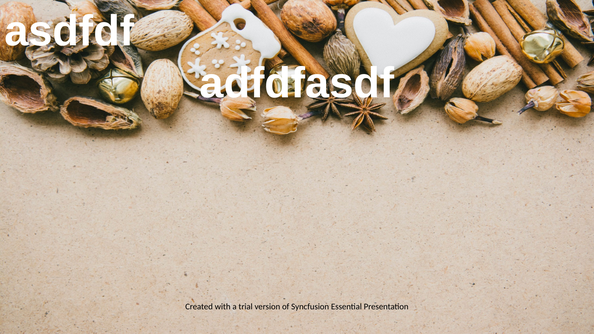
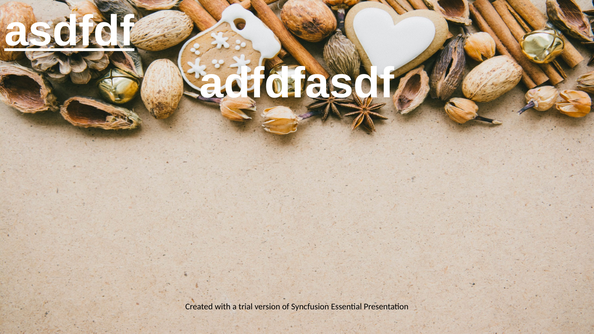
asdfdf underline: none -> present (69, 31)
